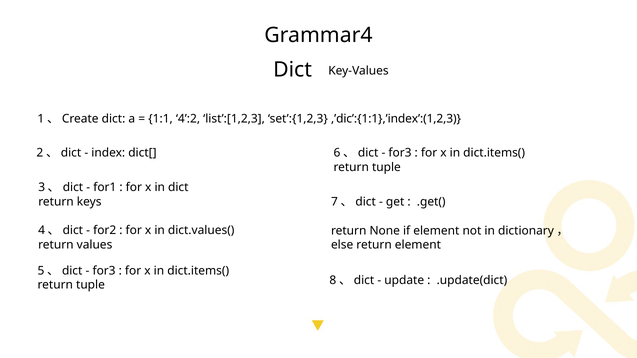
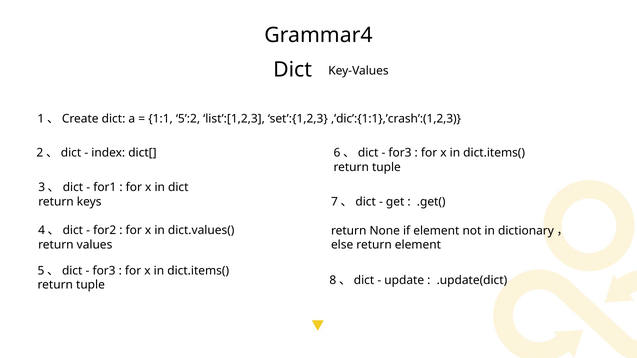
4’:2: 4’:2 -> 5’:2 (188, 119)
,’dic’:{1:1},’index’:(1,2,3: ,’dic’:{1:1},’index’:(1,2,3 -> ,’dic’:{1:1},’crash’:(1,2,3 (396, 119)
